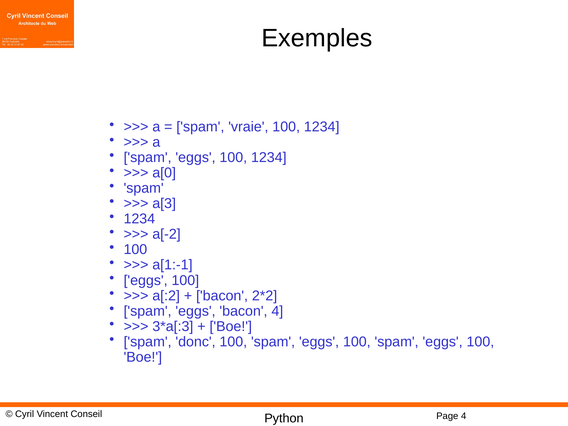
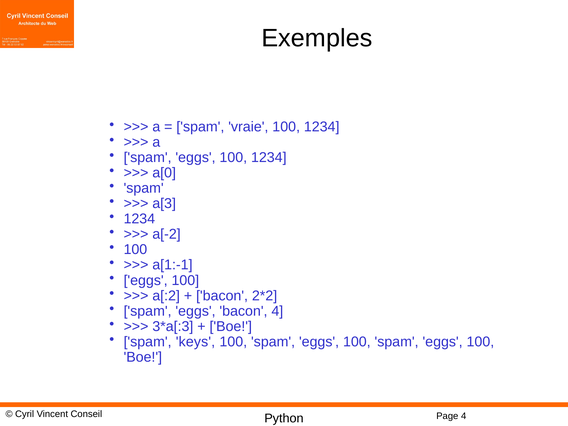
donc: donc -> keys (195, 342)
